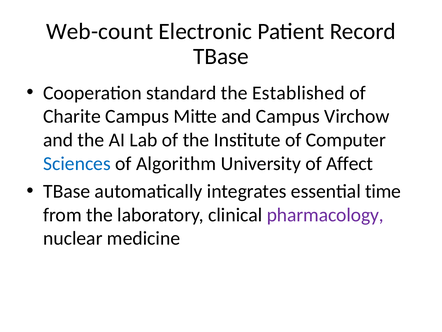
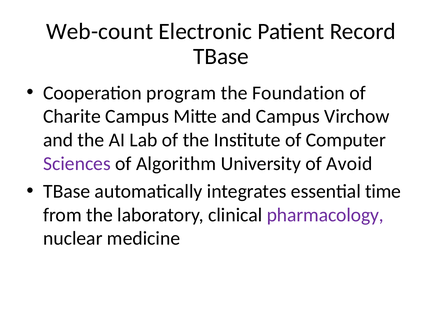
standard: standard -> program (181, 93)
Established: Established -> Foundation (298, 93)
Sciences colour: blue -> purple (77, 163)
Affect: Affect -> Avoid (349, 163)
